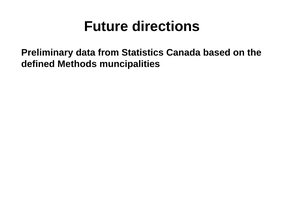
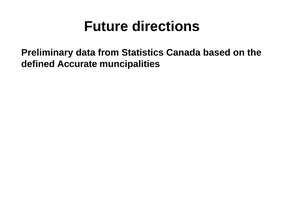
Methods: Methods -> Accurate (77, 64)
